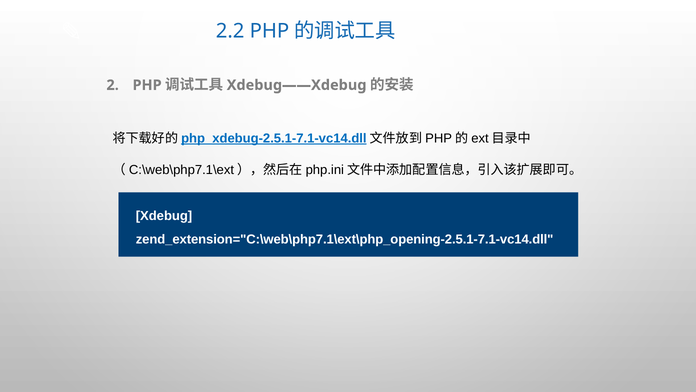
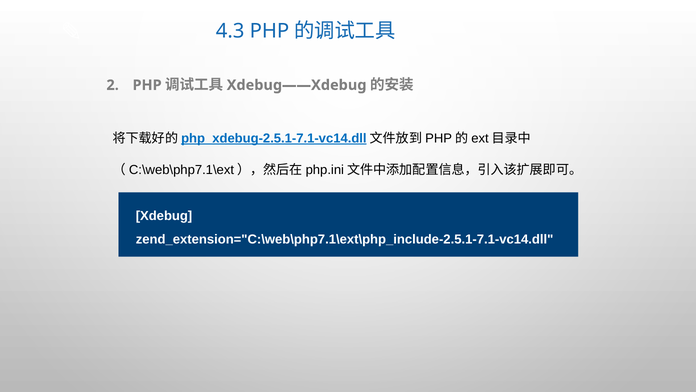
2.2: 2.2 -> 4.3 (230, 31)
zend_extension="C:\web\php7.1\ext\php_opening-2.5.1-7.1-vc14.dll: zend_extension="C:\web\php7.1\ext\php_opening-2.5.1-7.1-vc14.dll -> zend_extension="C:\web\php7.1\ext\php_include-2.5.1-7.1-vc14.dll (345, 239)
